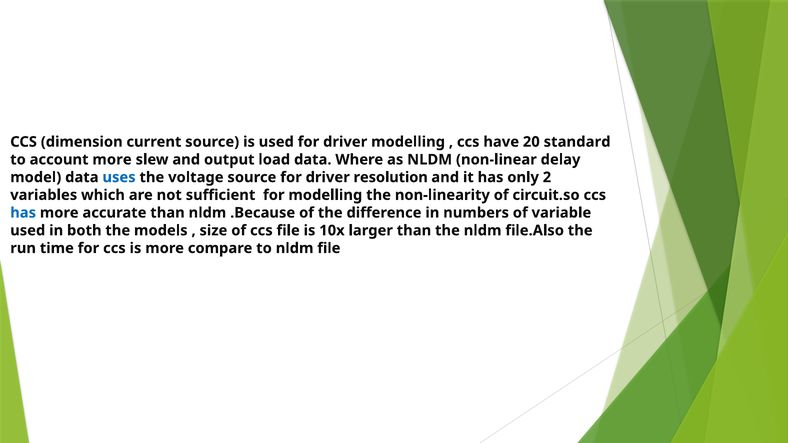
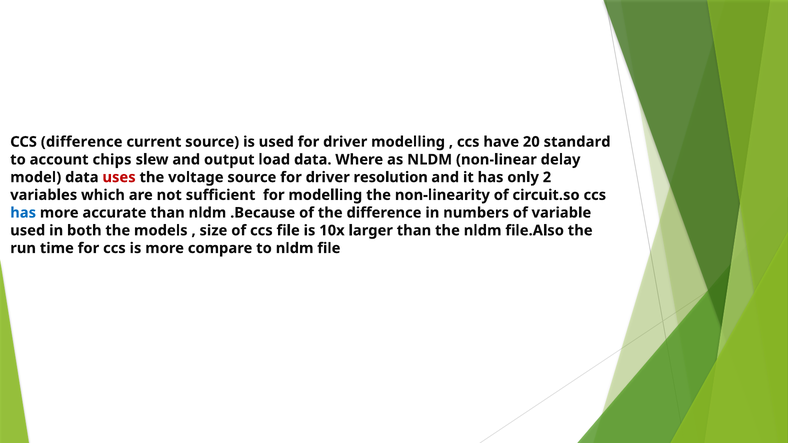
CCS dimension: dimension -> difference (82, 142)
account more: more -> chips (112, 160)
uses colour: blue -> red (119, 177)
